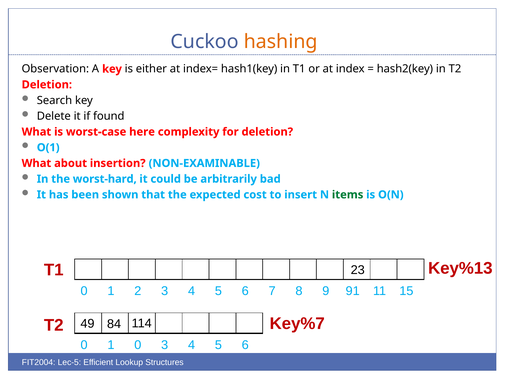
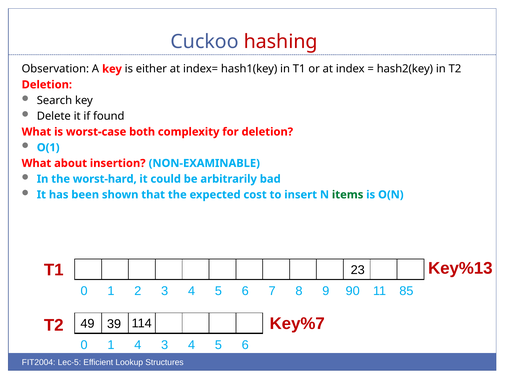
hashing colour: orange -> red (281, 42)
here: here -> both (142, 132)
91: 91 -> 90 (353, 291)
15: 15 -> 85 (406, 291)
84: 84 -> 39 (114, 324)
1 0: 0 -> 4 (138, 345)
